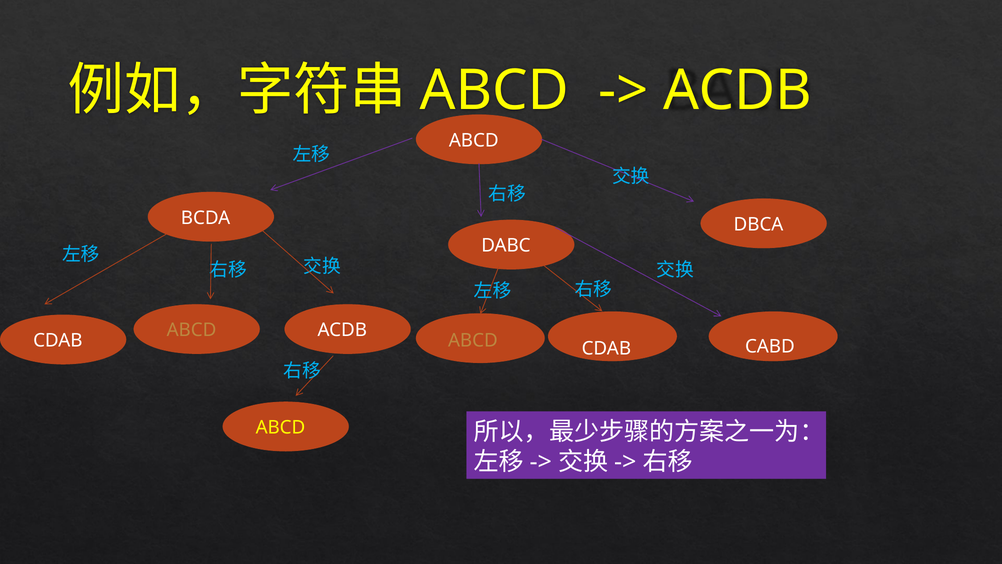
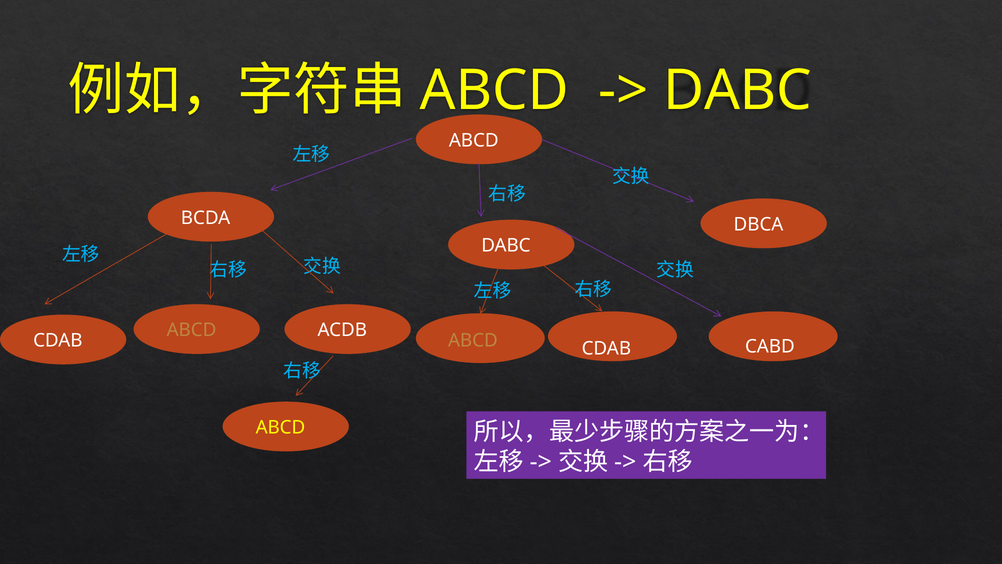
ACDB: ACDB -> DABC (738, 90)
